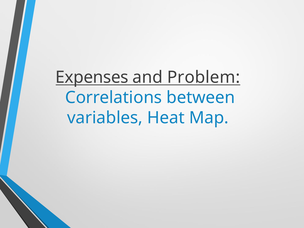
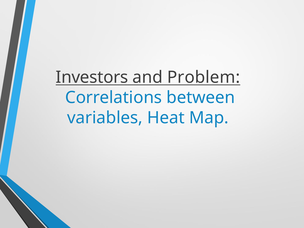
Expenses: Expenses -> Investors (92, 77)
